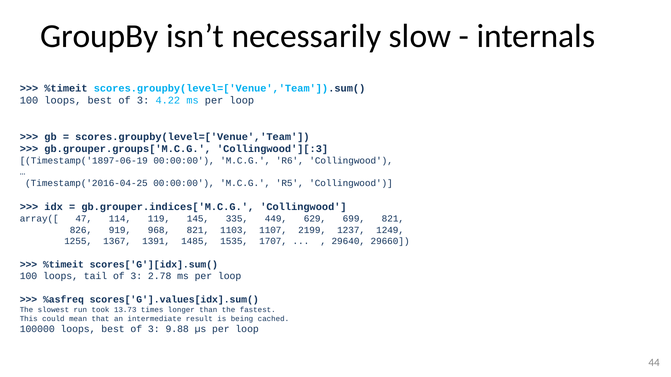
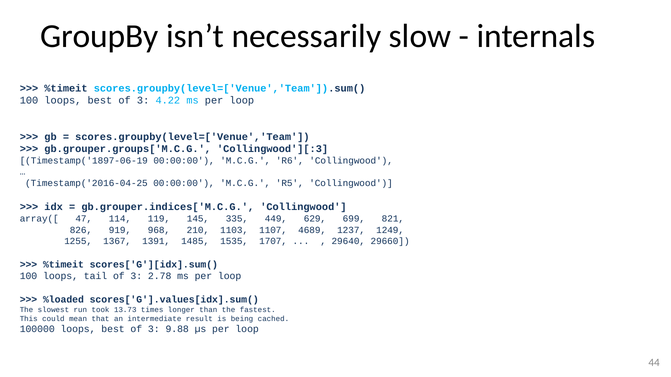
968 821: 821 -> 210 (198, 230)
2199: 2199 -> 4689 (312, 230)
%asfreq: %asfreq -> %loaded (63, 300)
